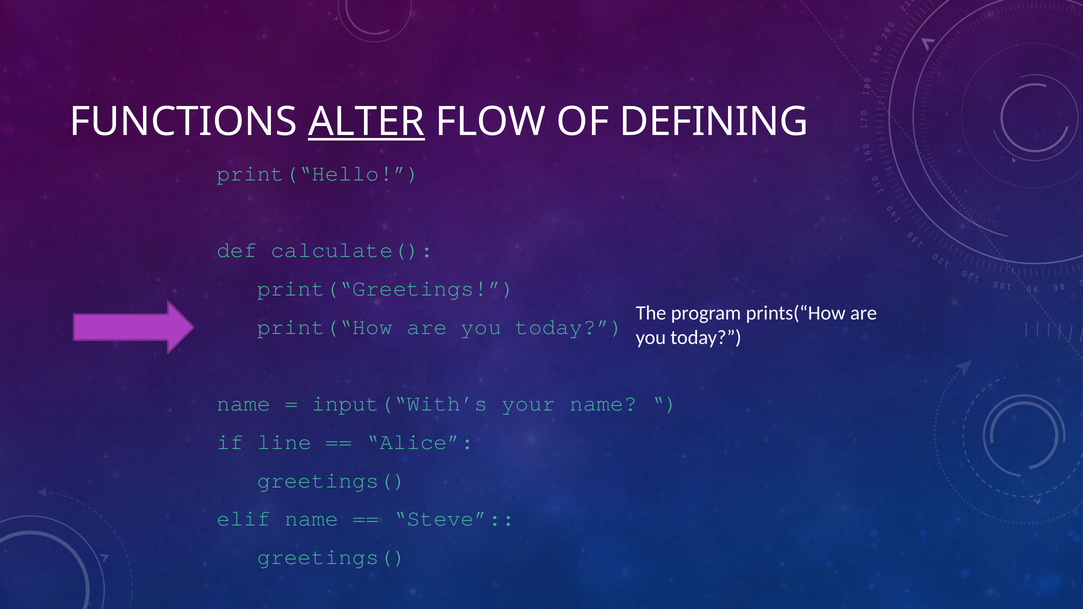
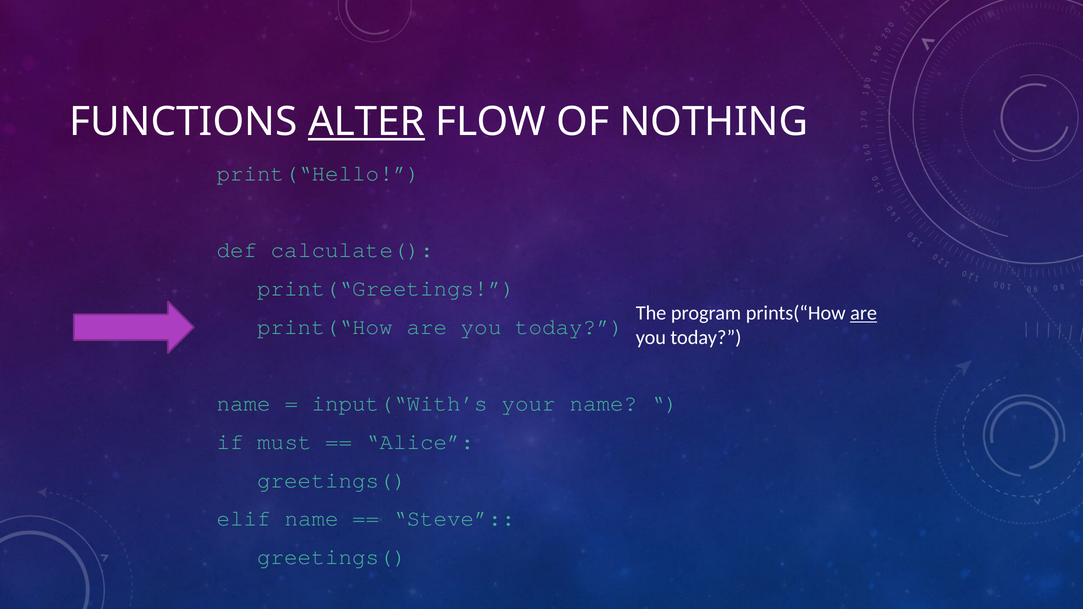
DEFINING: DEFINING -> NOTHING (714, 122)
are underline: none -> present (864, 313)
line: line -> must (284, 442)
